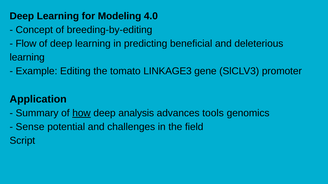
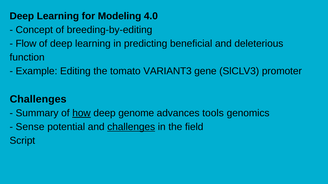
learning: learning -> function (27, 58)
LINKAGE3: LINKAGE3 -> VARIANT3 (168, 71)
Application: Application -> Challenges (38, 99)
analysis: analysis -> genome (136, 113)
challenges underline: none -> present (131, 127)
